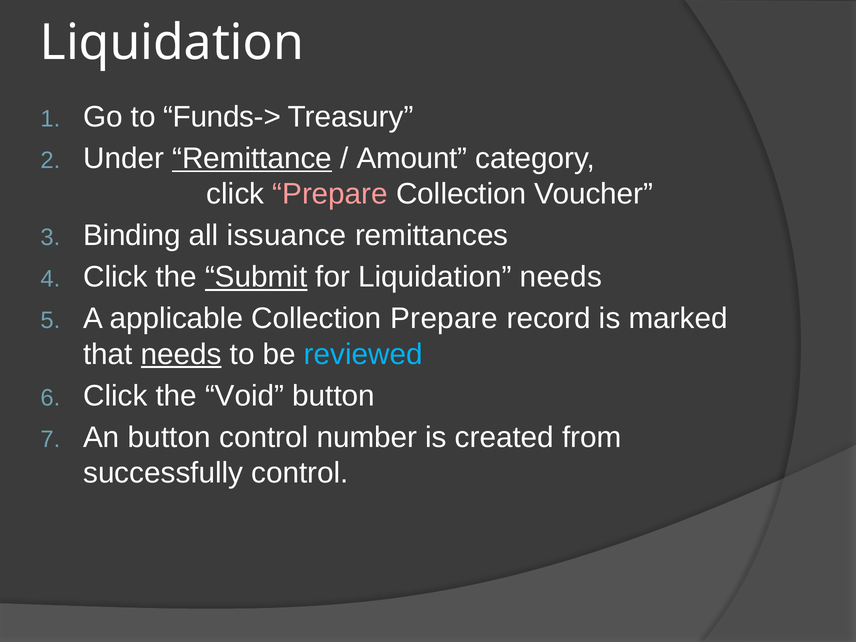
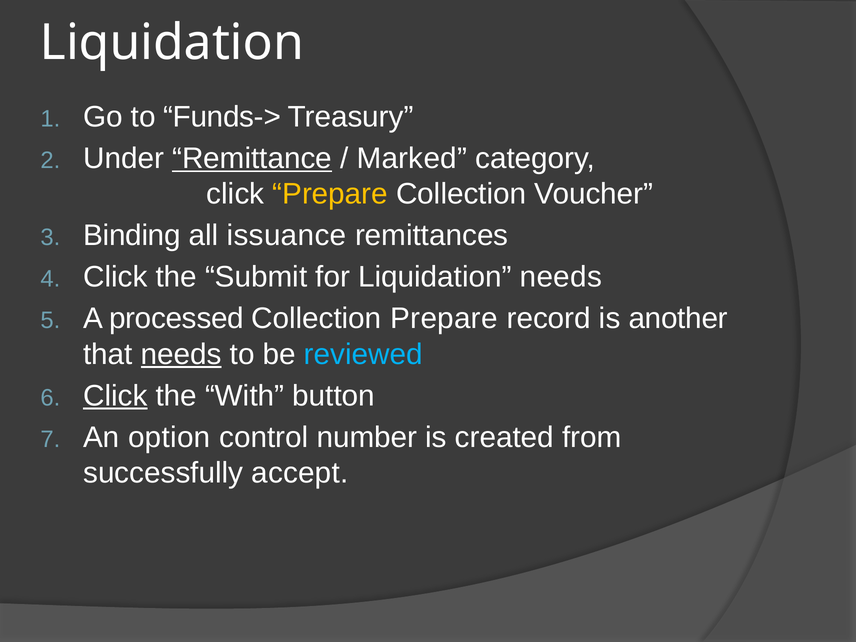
Amount: Amount -> Marked (412, 158)
Prepare colour: pink -> yellow (330, 194)
Submit underline: present -> none (256, 277)
applicable: applicable -> processed (176, 319)
marked: marked -> another (678, 319)
Click underline: none -> present (115, 396)
Void: Void -> With (245, 396)
An button: button -> option (169, 437)
successfully control: control -> accept (300, 473)
